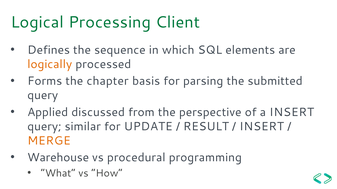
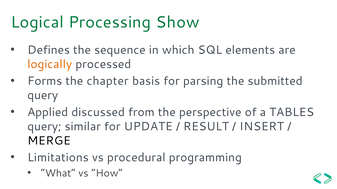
Client: Client -> Show (178, 22)
a INSERT: INSERT -> TABLES (292, 113)
MERGE colour: orange -> black (49, 141)
Warehouse: Warehouse -> Limitations (58, 158)
